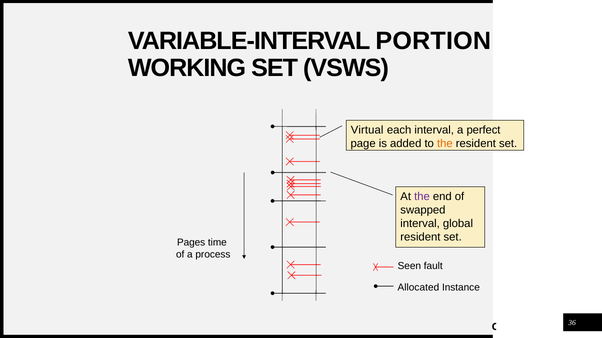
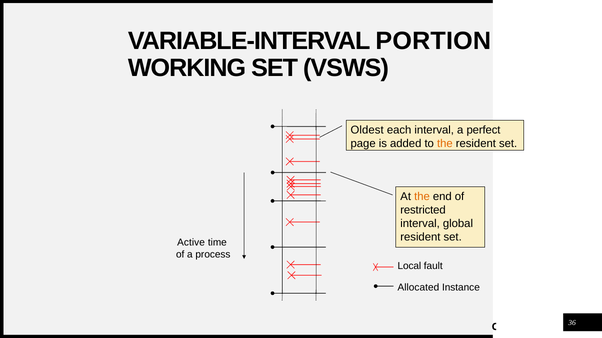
Virtual: Virtual -> Oldest (367, 130)
the colour: purple -> orange (422, 197)
swapped: swapped -> restricted (423, 210)
Pages: Pages -> Active (191, 243)
Seen: Seen -> Local (409, 266)
